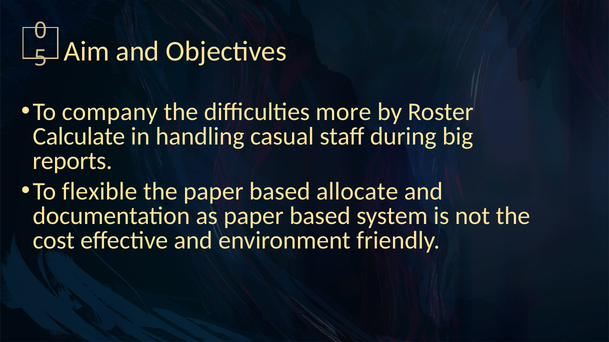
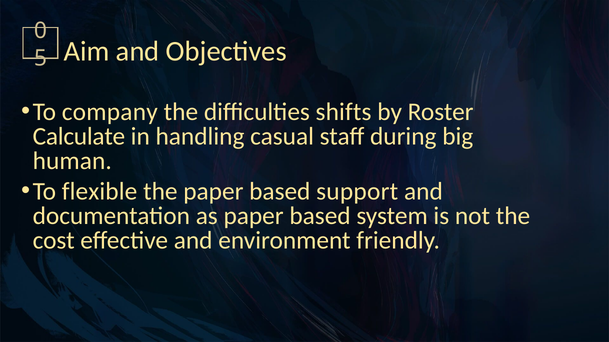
more: more -> shifts (344, 112)
reports: reports -> human (72, 161)
allocate: allocate -> support (357, 192)
